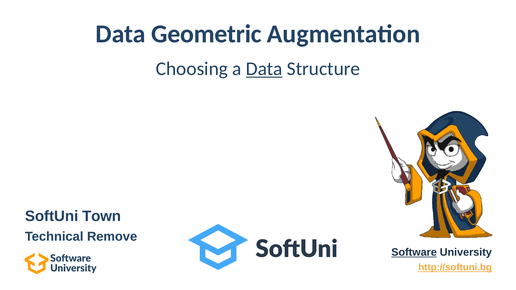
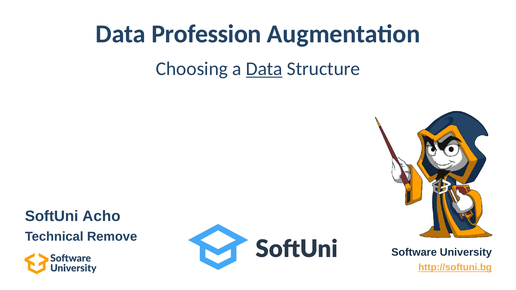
Geometric: Geometric -> Profession (206, 34)
Town: Town -> Acho (101, 216)
Software underline: present -> none (414, 252)
